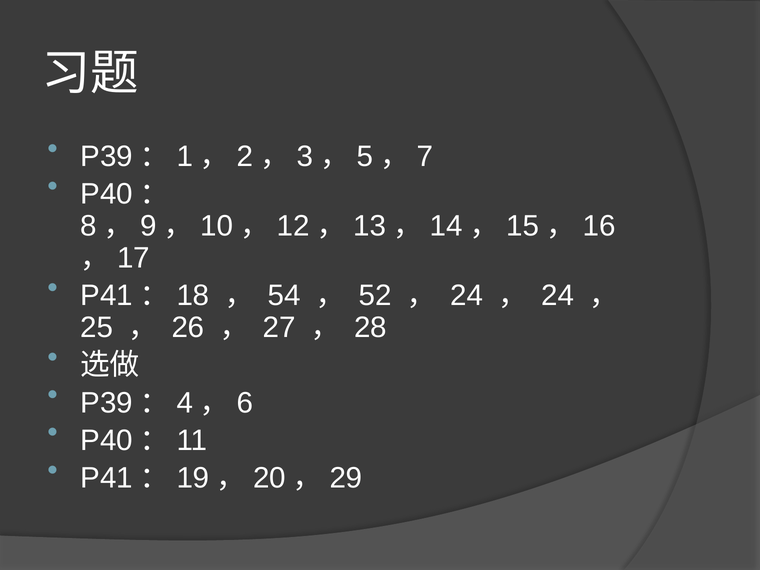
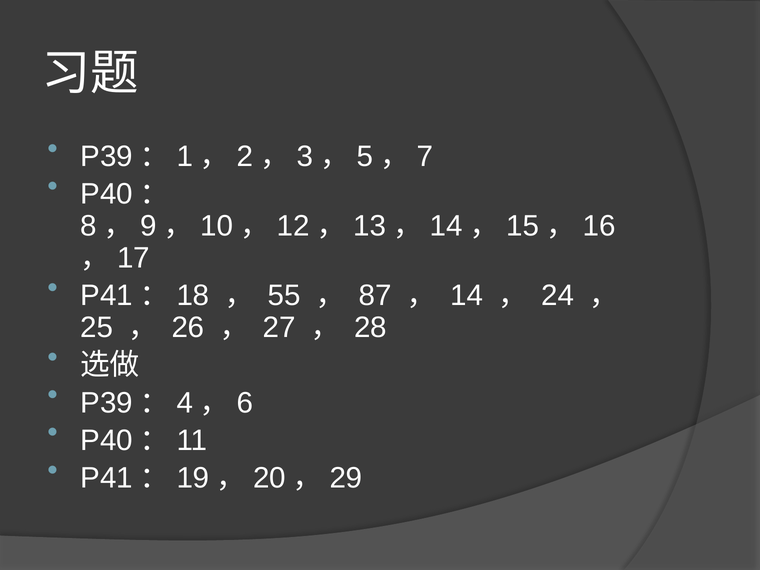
54: 54 -> 55 (284, 296)
52: 52 -> 87 (375, 296)
24: 24 -> 14 (467, 296)
